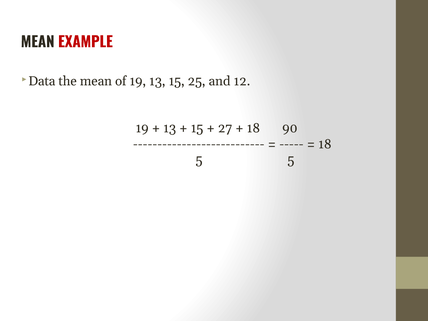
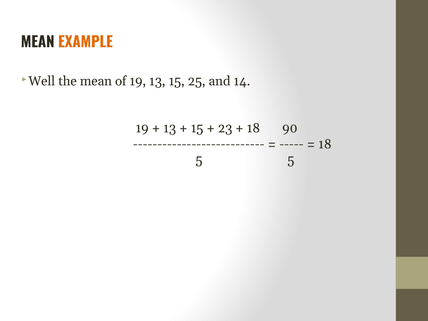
EXAMPLE colour: red -> orange (85, 42)
Data: Data -> Well (42, 81)
12: 12 -> 14 (242, 81)
27: 27 -> 23 (225, 128)
